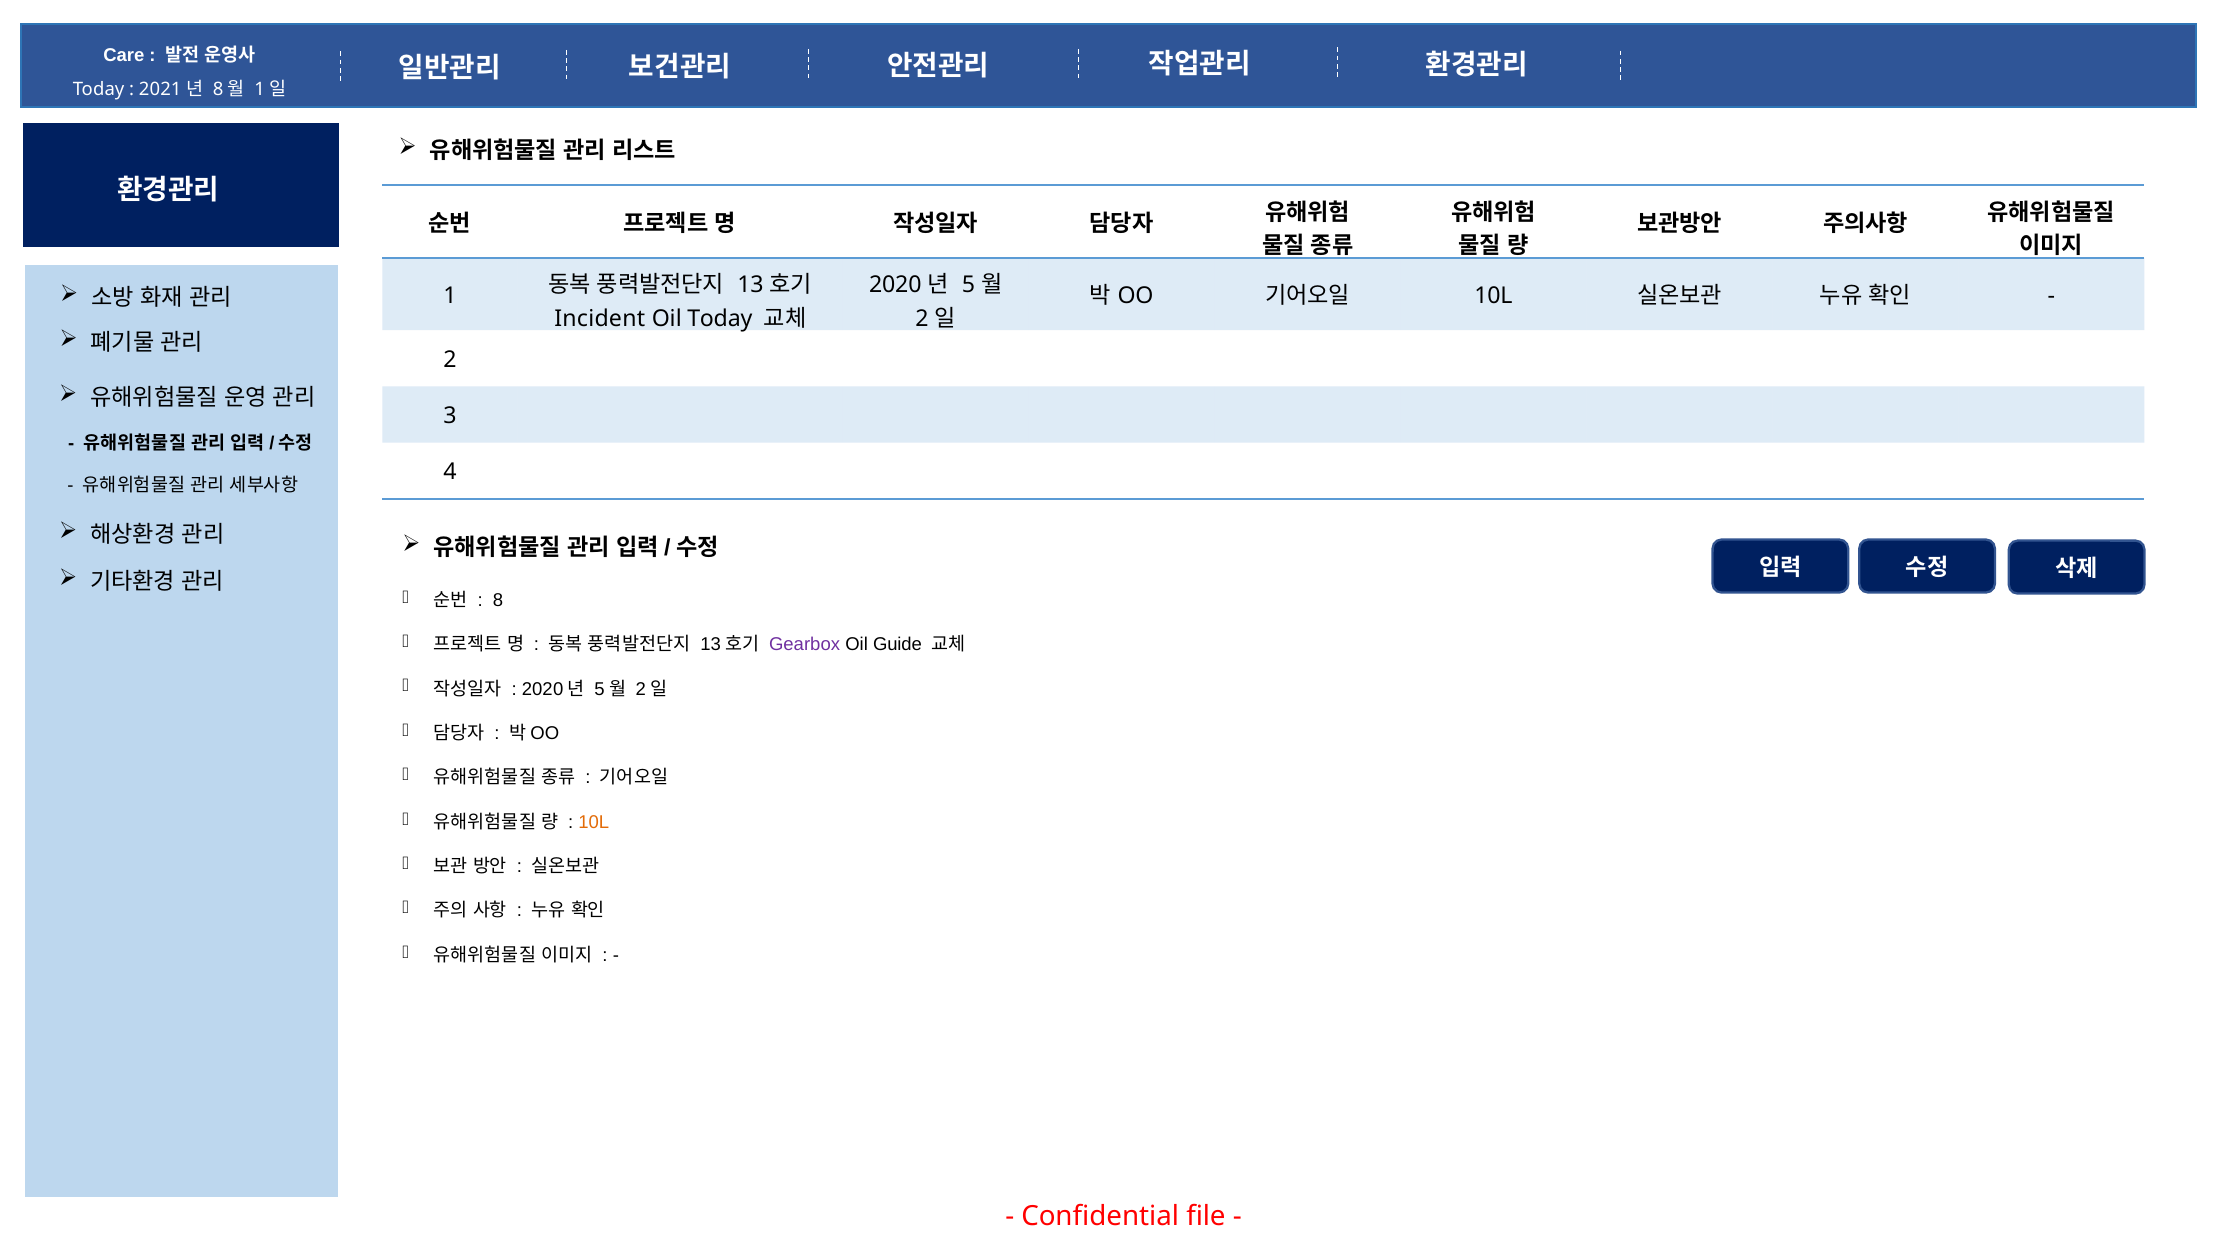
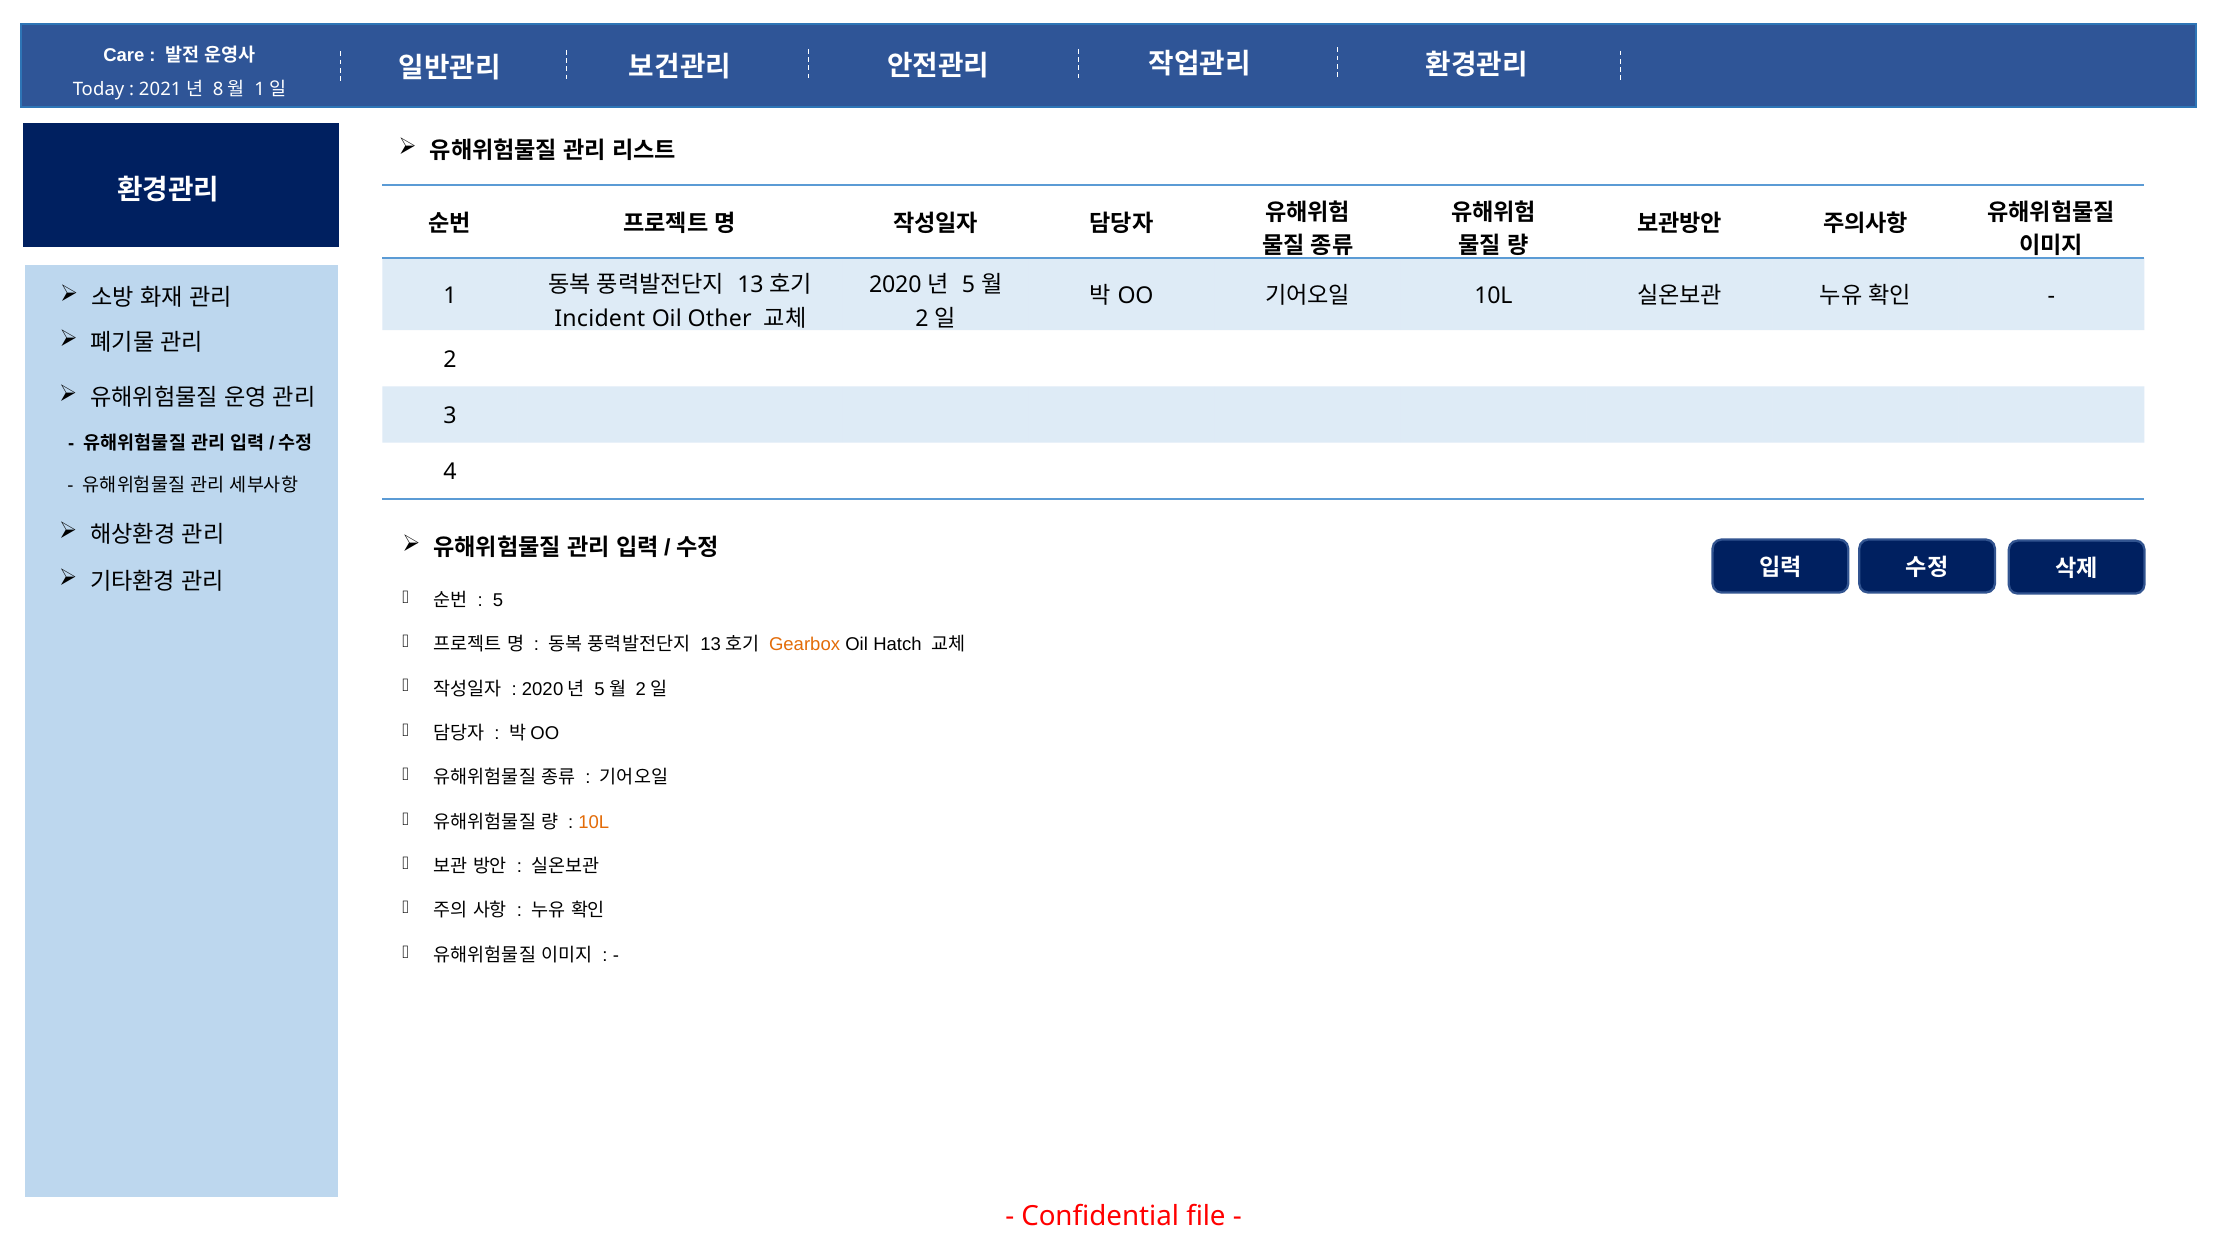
Oil Today: Today -> Other (720, 318)
8: 8 -> 5 (498, 600)
Gearbox colour: purple -> orange (805, 645)
Guide: Guide -> Hatch (897, 645)
